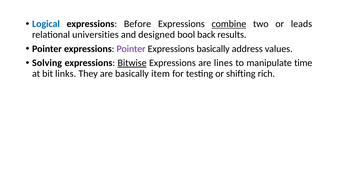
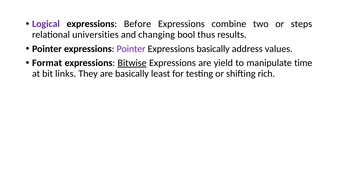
Logical colour: blue -> purple (46, 24)
combine underline: present -> none (229, 24)
leads: leads -> steps (302, 24)
designed: designed -> changing (157, 35)
back: back -> thus (206, 35)
Solving: Solving -> Format (47, 63)
lines: lines -> yield (223, 63)
item: item -> least (161, 74)
